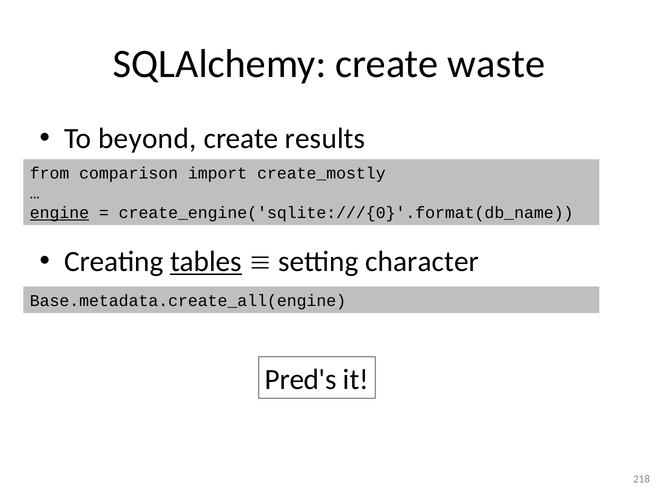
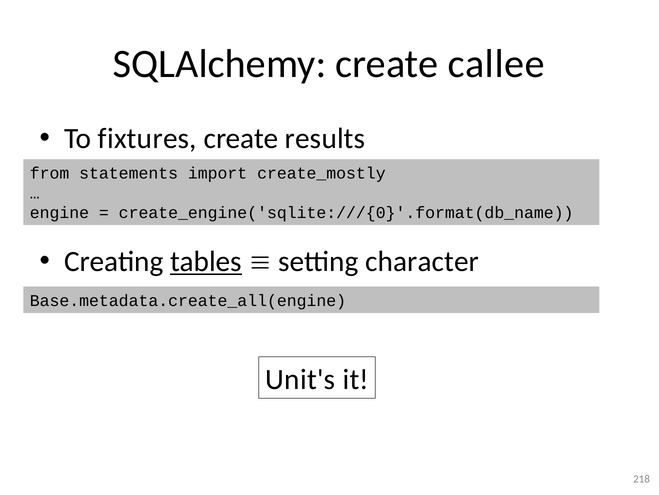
waste: waste -> callee (496, 64)
beyond: beyond -> fixtures (147, 138)
comparison: comparison -> statements (129, 173)
engine underline: present -> none (59, 213)
Pred's: Pred's -> Unit's (300, 379)
